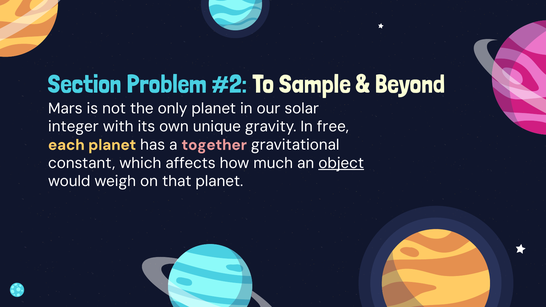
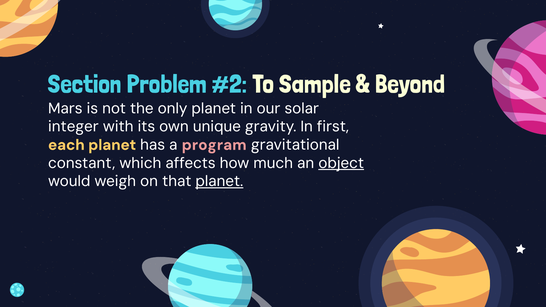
free: free -> first (333, 127)
together: together -> program (214, 145)
planet underline: none -> present (219, 181)
